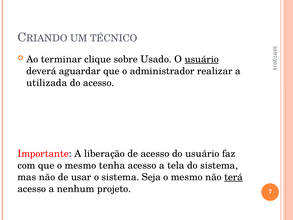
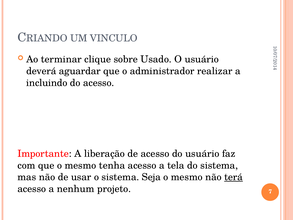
TÉCNICO: TÉCNICO -> VINCULO (114, 38)
usuário underline: present -> none (202, 59)
utilizada: utilizada -> incluindo (47, 83)
